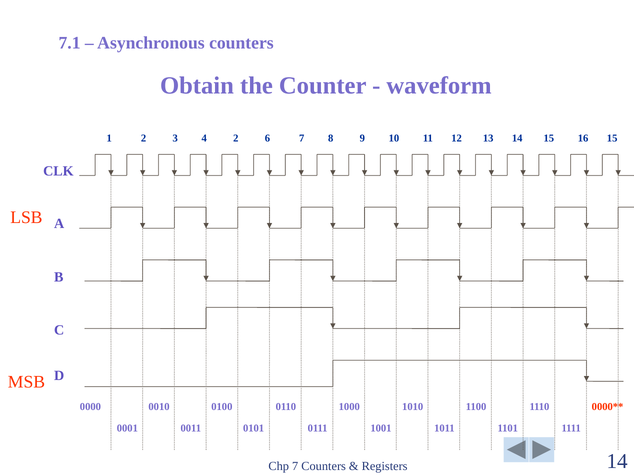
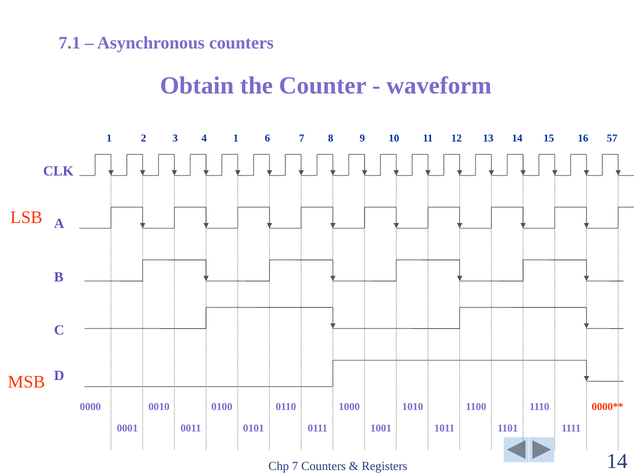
4 2: 2 -> 1 (236, 138)
16 15: 15 -> 57 (612, 138)
